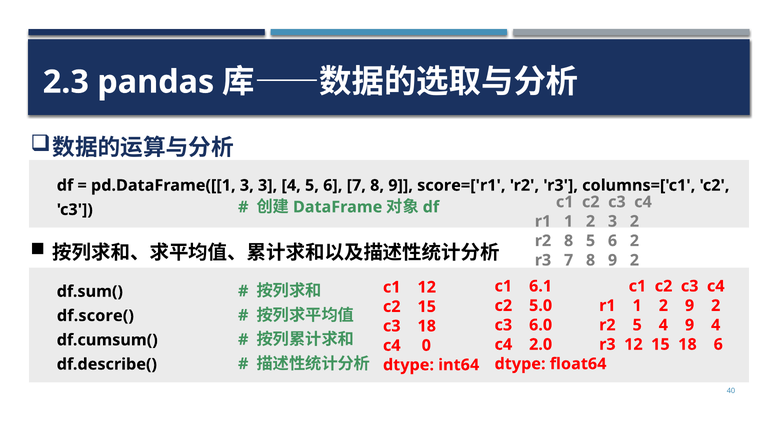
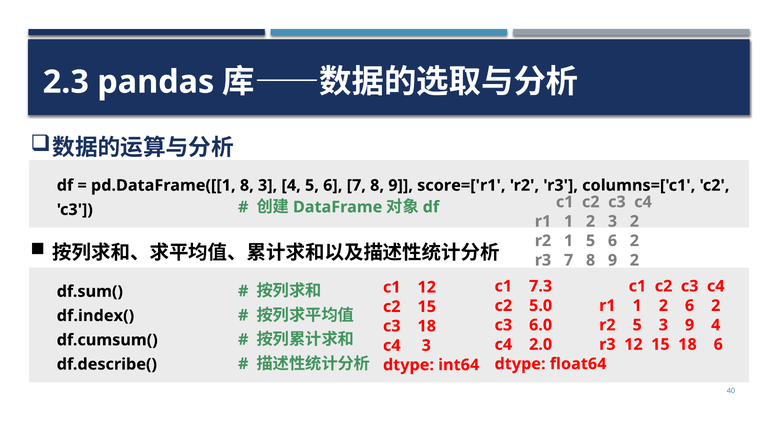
pd.DataFrame([[1 3: 3 -> 8 (247, 186)
r2 8: 8 -> 1 (569, 241)
6.1: 6.1 -> 7.3 (541, 287)
2 9: 9 -> 6 (690, 306)
df.score(: df.score( -> df.index( (95, 316)
5 4: 4 -> 3 (663, 325)
c4 0: 0 -> 3 (426, 346)
